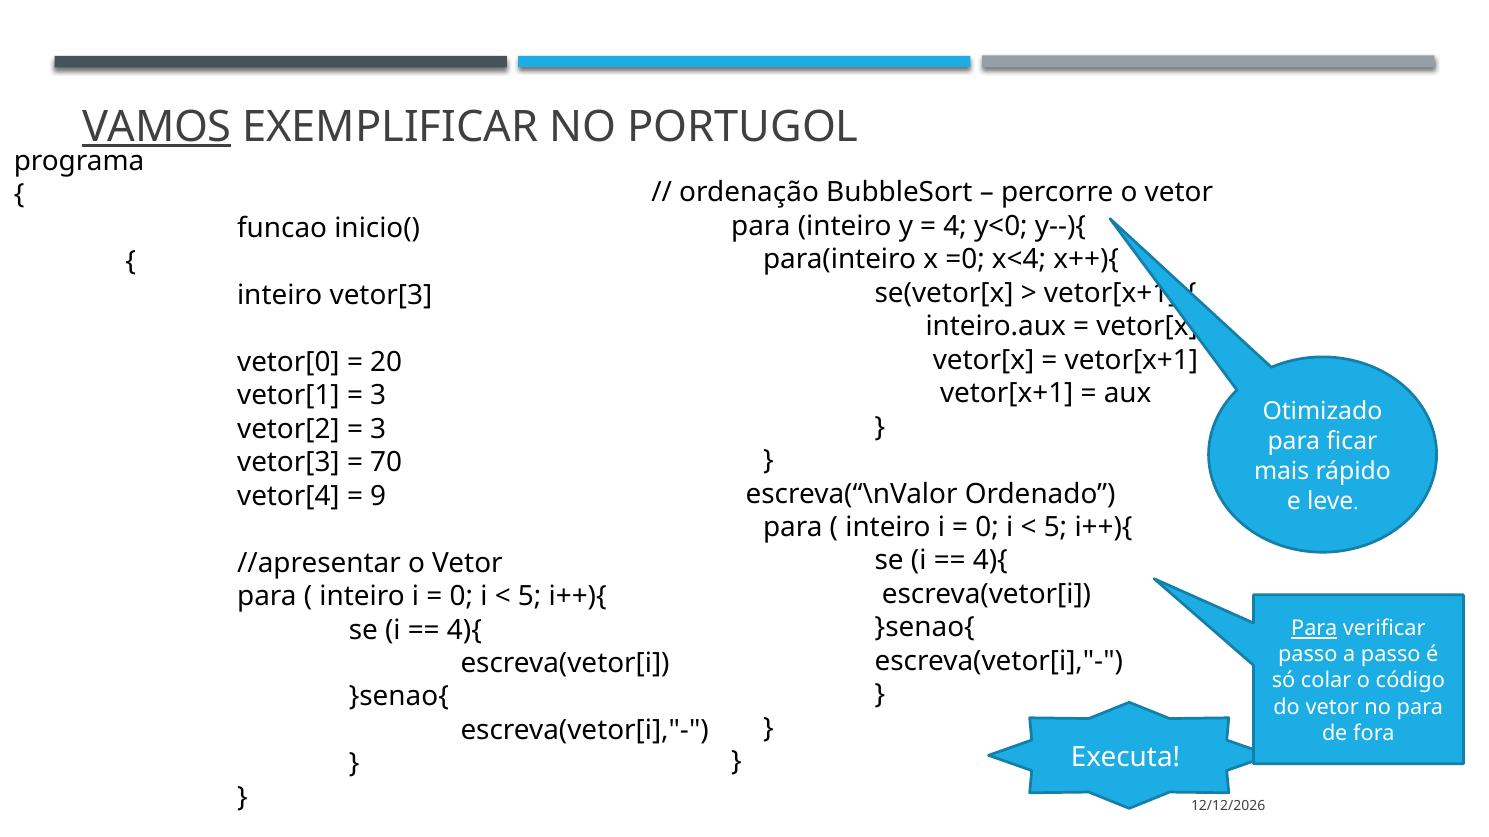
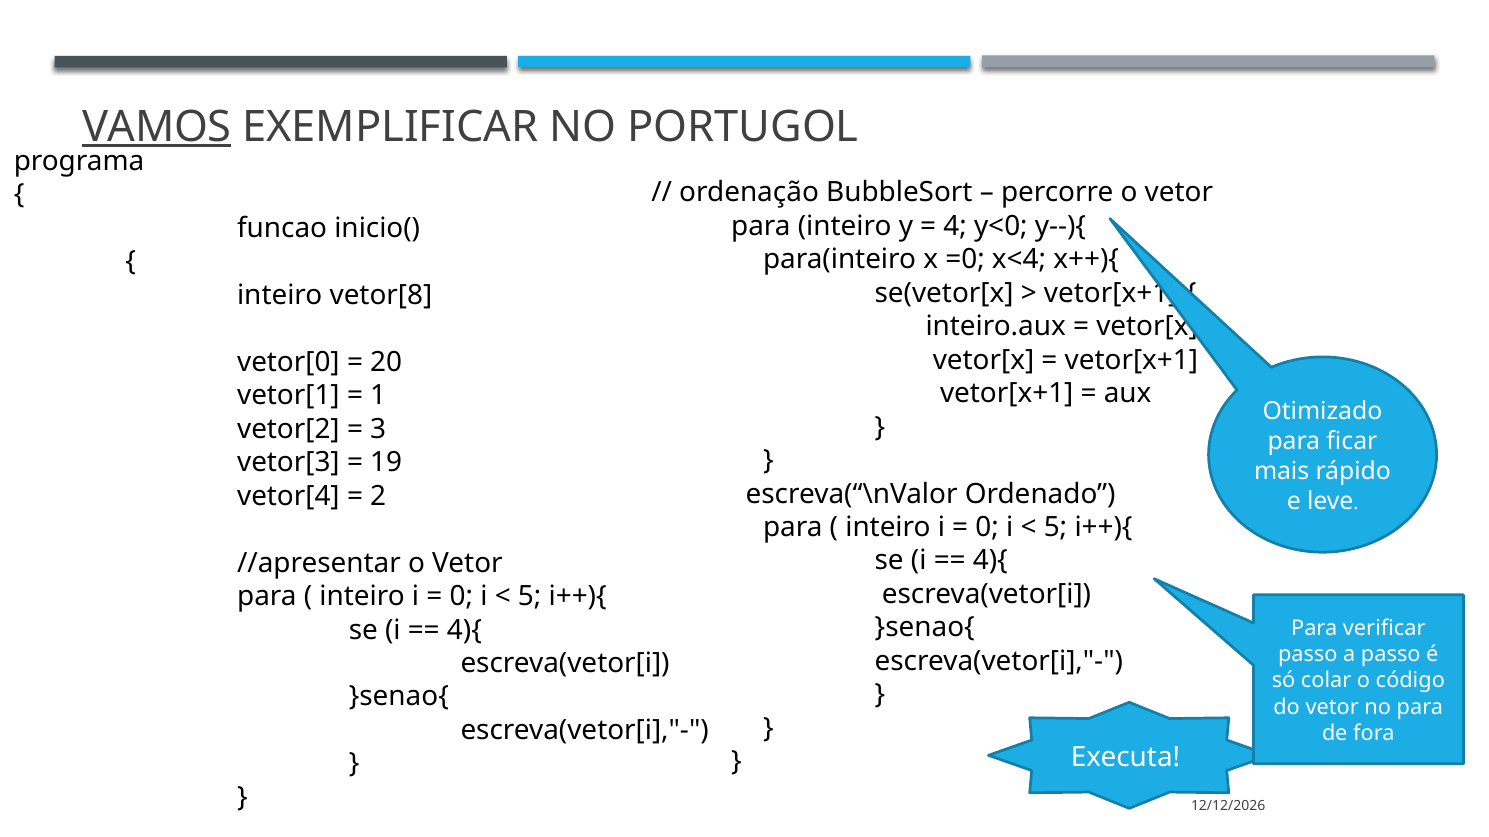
inteiro vetor[3: vetor[3 -> vetor[8 (381, 295)
3: 3 -> 1 (378, 396)
70: 70 -> 19 (386, 463)
9: 9 -> 2 (378, 496)
Para underline: present -> none (1314, 629)
